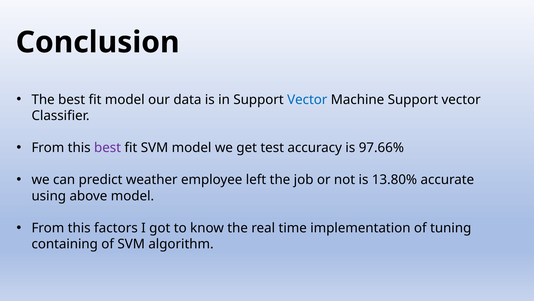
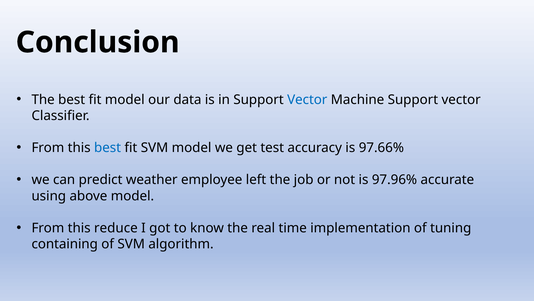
best colour: purple -> blue (108, 147)
13.80%: 13.80% -> 97.96% (394, 180)
factors: factors -> reduce (116, 228)
